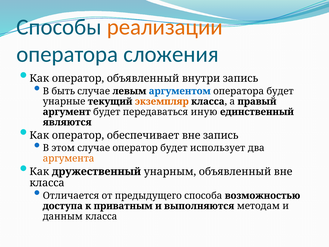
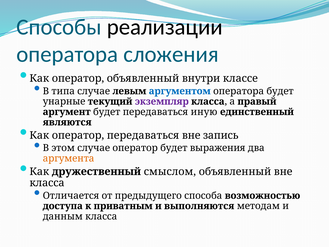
реализации colour: orange -> black (165, 27)
внутри запись: запись -> классе (240, 78)
быть: быть -> типа (63, 91)
экземпляр colour: orange -> purple (162, 101)
оператор обеспечивает: обеспечивает -> передаваться (143, 135)
использует: использует -> выражения (218, 148)
унарным: унарным -> смыслом (170, 171)
